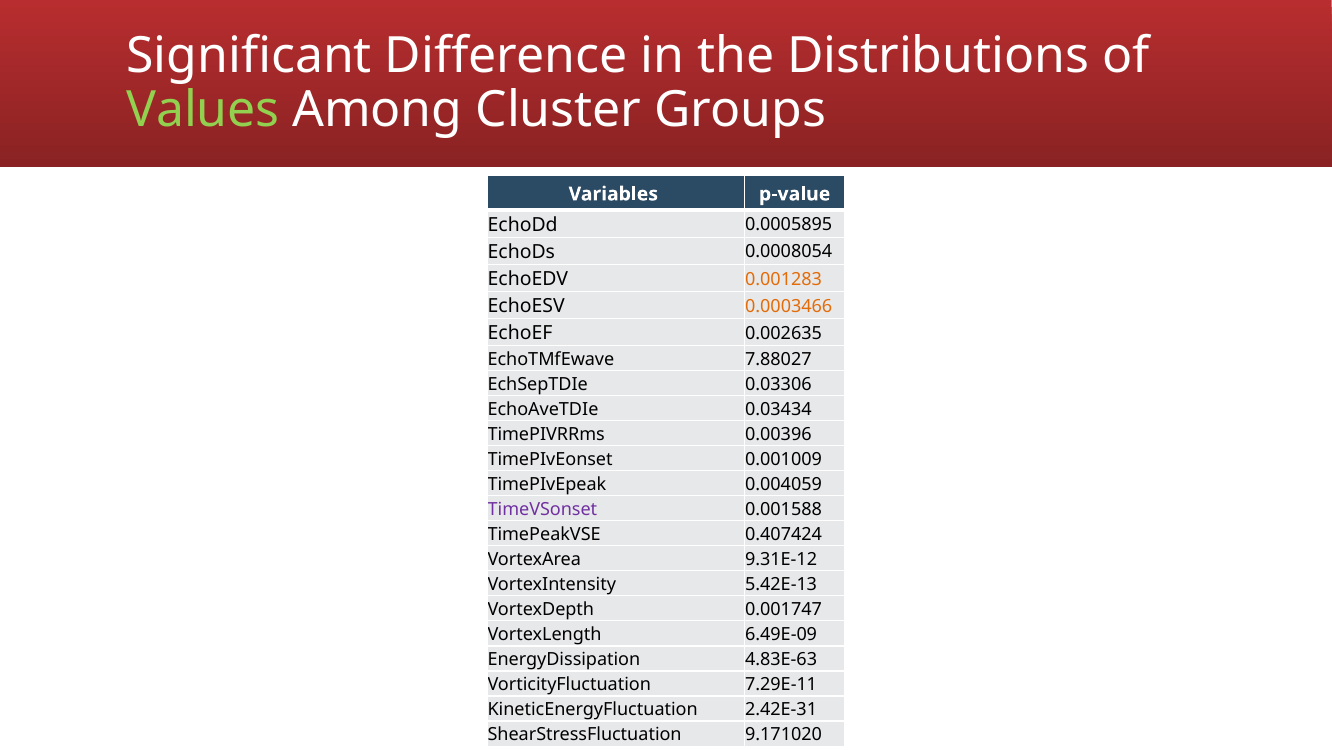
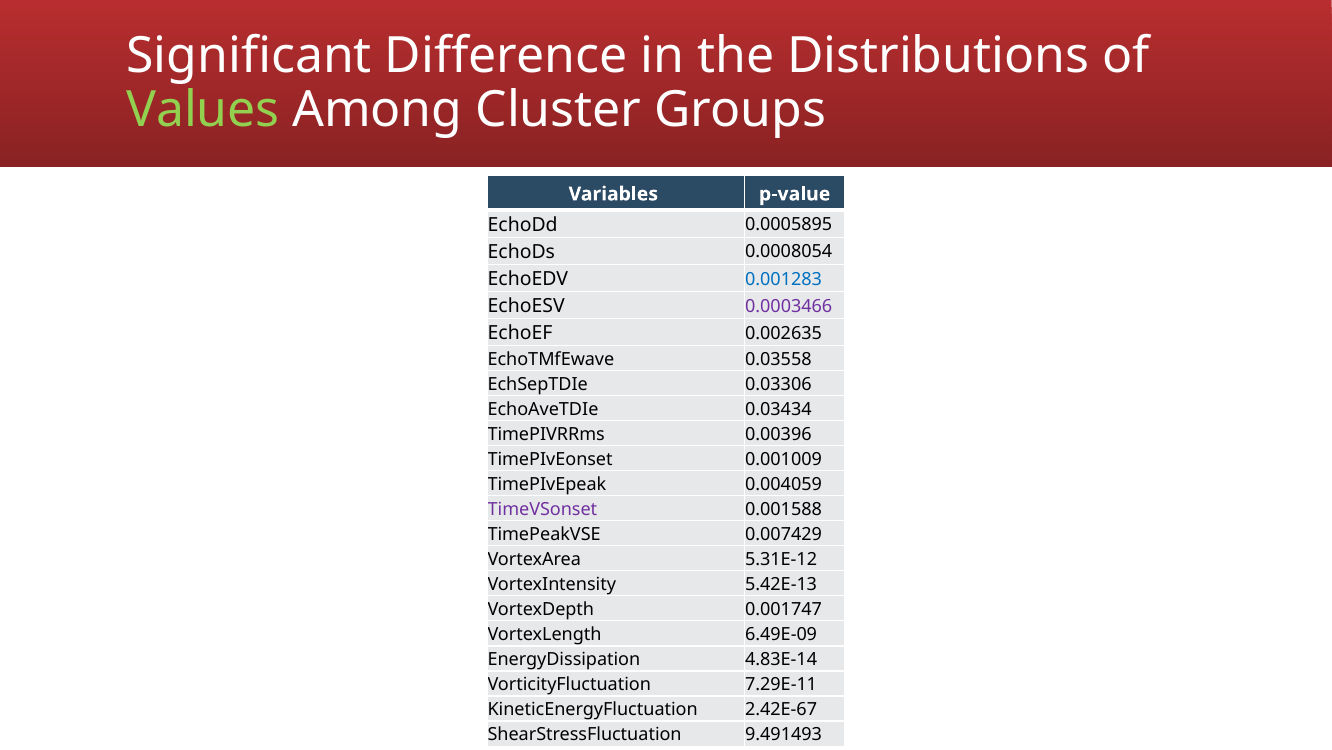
0.001283 colour: orange -> blue (784, 279)
0.0003466 colour: orange -> purple (789, 306)
7.88027: 7.88027 -> 0.03558 (778, 359)
0.407424: 0.407424 -> 0.007429 (784, 534)
9.31E-12: 9.31E-12 -> 5.31E-12 (781, 559)
4.83E-63: 4.83E-63 -> 4.83E-14 (781, 659)
2.42E-31: 2.42E-31 -> 2.42E-67 (781, 709)
9.171020: 9.171020 -> 9.491493 (784, 734)
